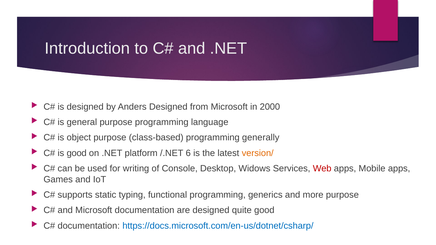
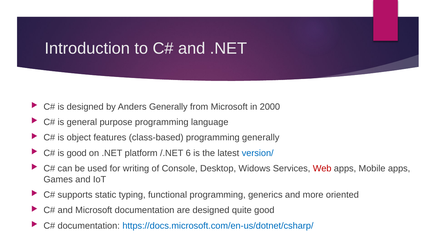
Anders Designed: Designed -> Generally (168, 107)
object purpose: purpose -> features (110, 138)
version/ colour: orange -> blue (258, 153)
more purpose: purpose -> oriented (342, 195)
